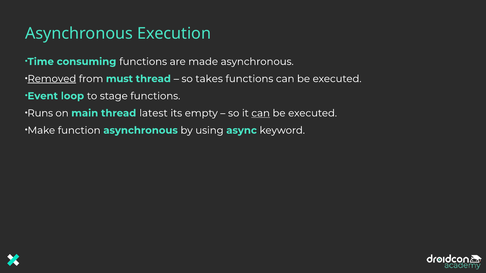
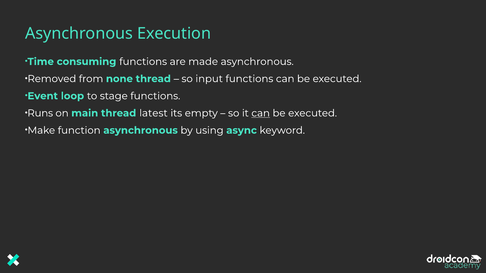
Removed underline: present -> none (52, 79)
must: must -> none (119, 79)
takes: takes -> input (209, 79)
